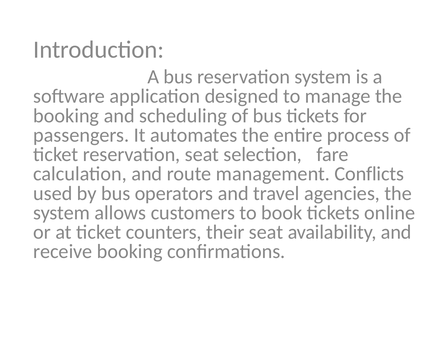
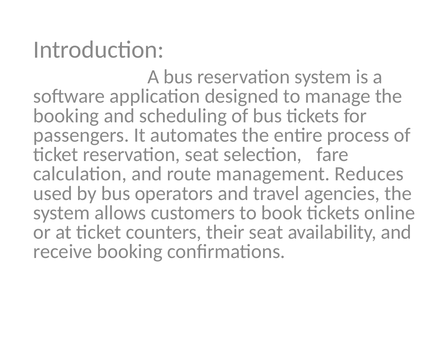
Conflicts: Conflicts -> Reduces (369, 174)
